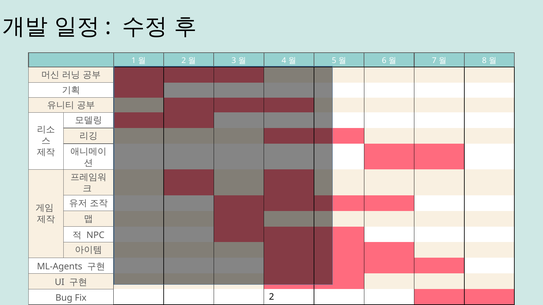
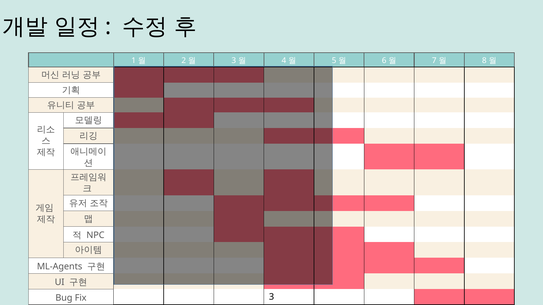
Fix 2: 2 -> 3 (272, 297)
